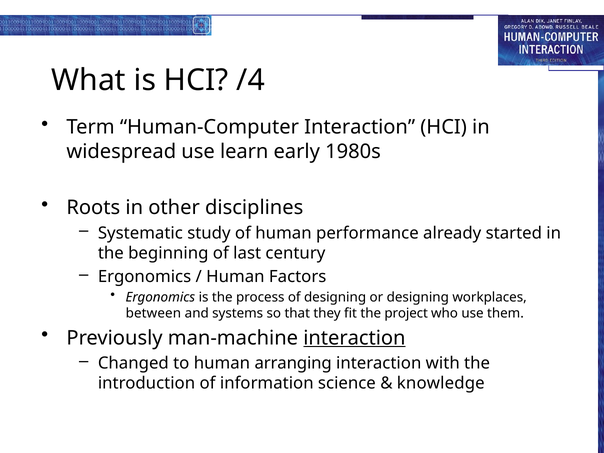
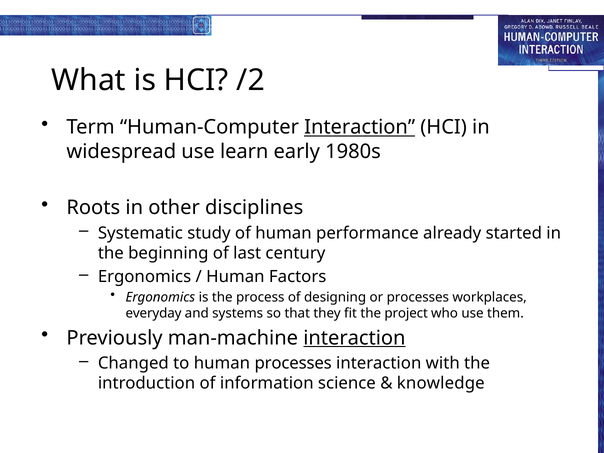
/4: /4 -> /2 (251, 80)
Interaction underline: none -> present (360, 127)
or designing: designing -> processes (418, 297)
between: between -> everyday (154, 313)
human arranging: arranging -> processes (293, 363)
